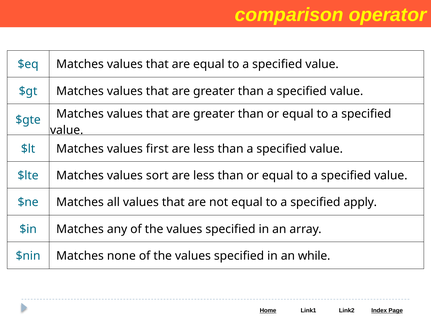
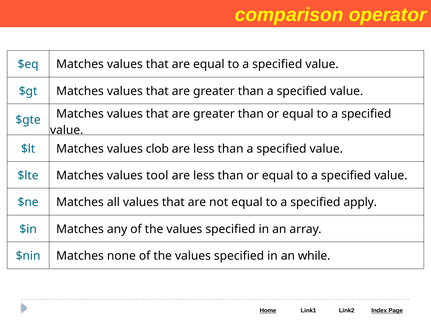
first: first -> clob (157, 149)
sort: sort -> tool (157, 176)
